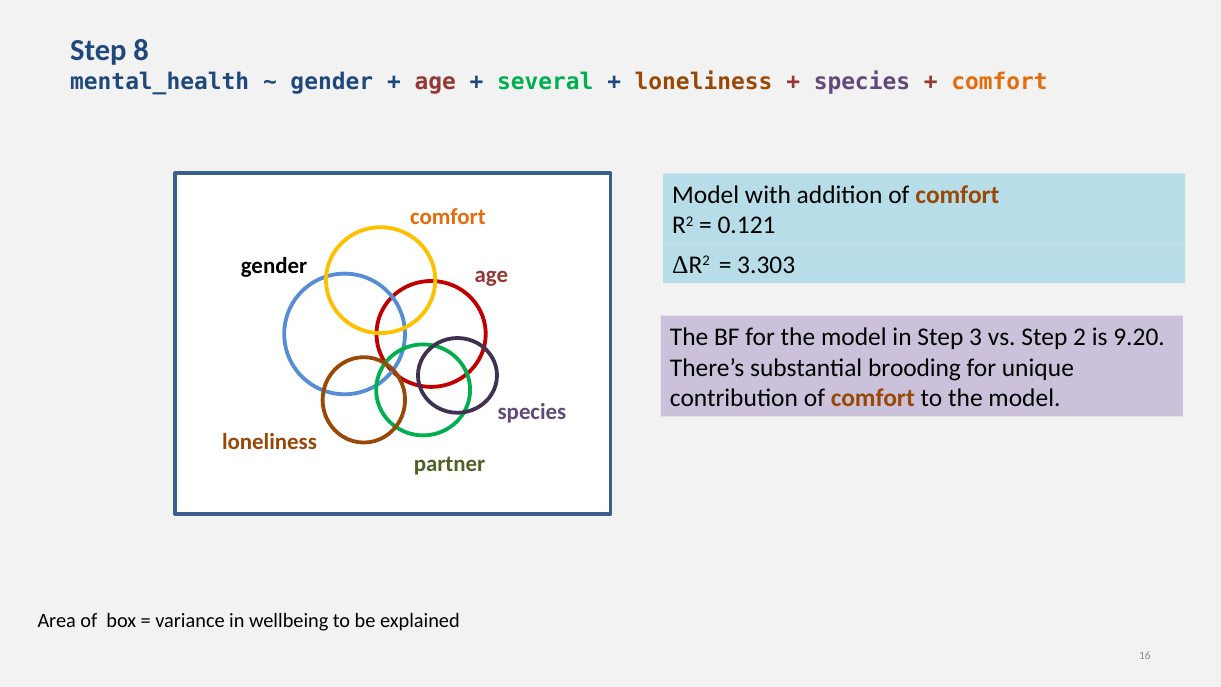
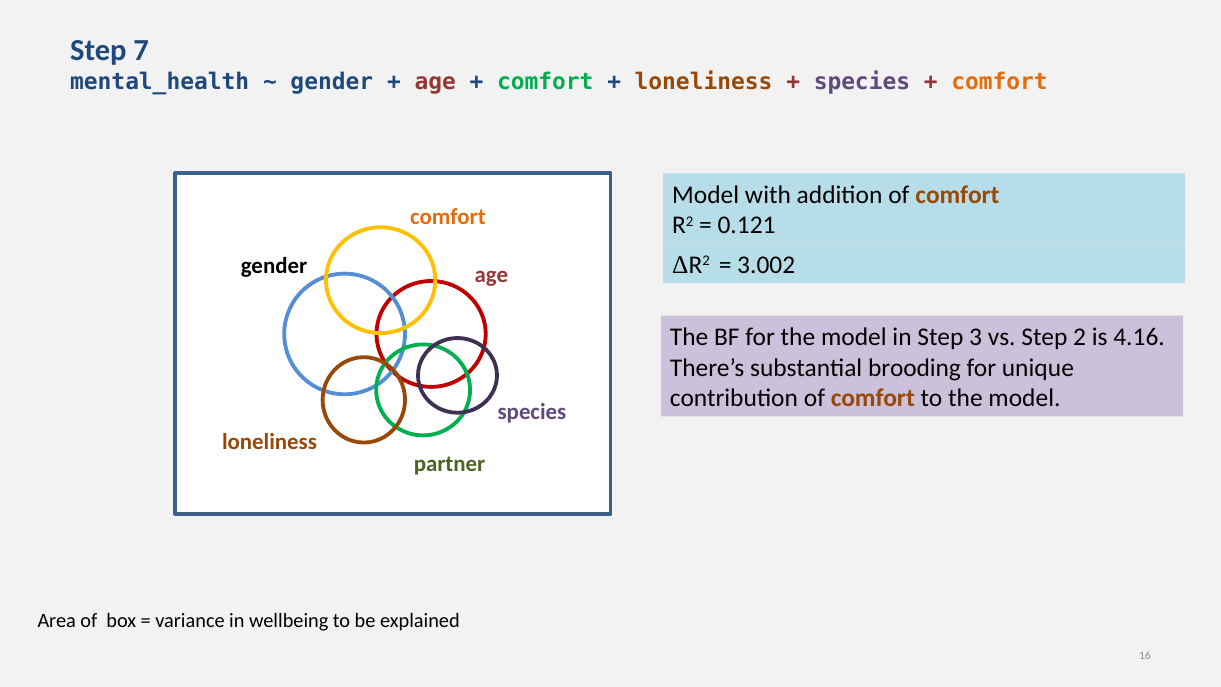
8: 8 -> 7 (141, 51)
several: several -> comfort (545, 82)
3.303: 3.303 -> 3.002 (766, 265)
9.20: 9.20 -> 4.16 (1139, 337)
